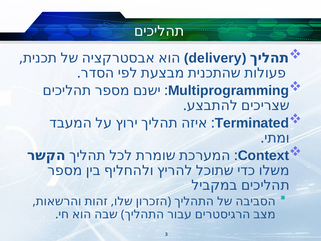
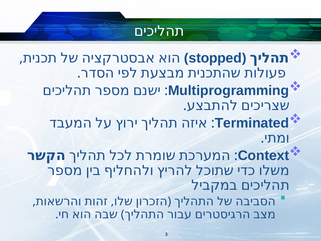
delivery: delivery -> stopped (215, 58)
